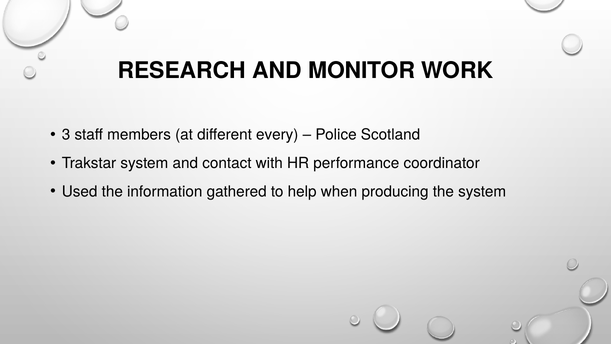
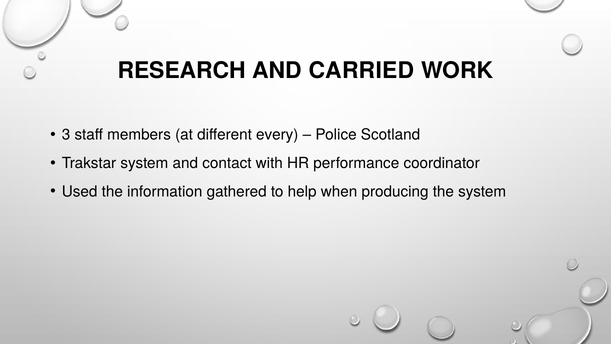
MONITOR: MONITOR -> CARRIED (361, 71)
